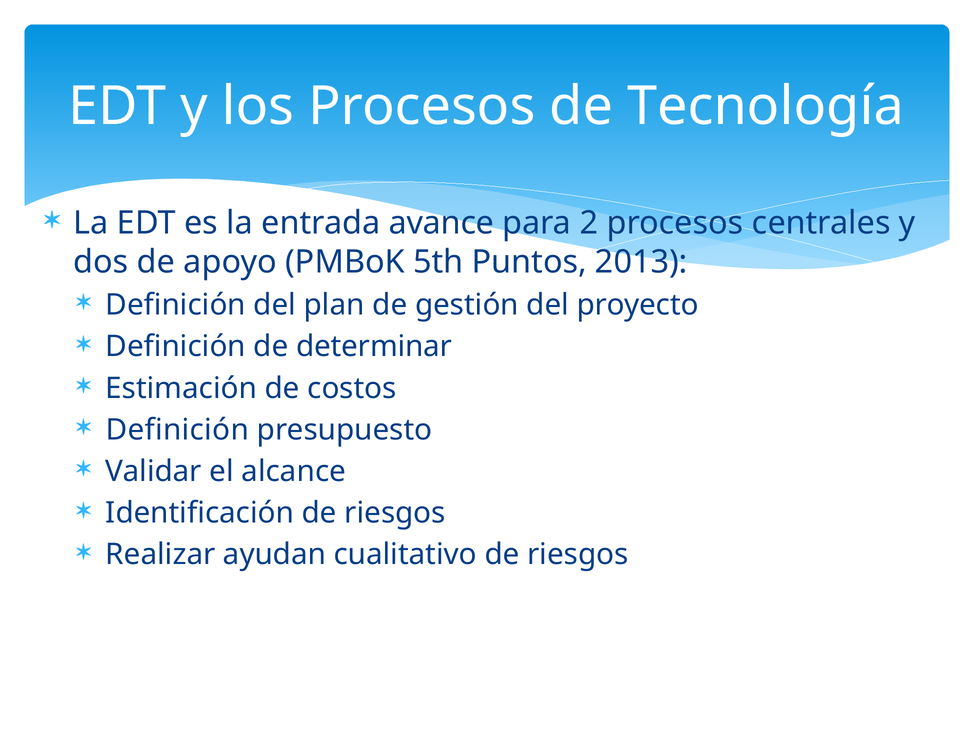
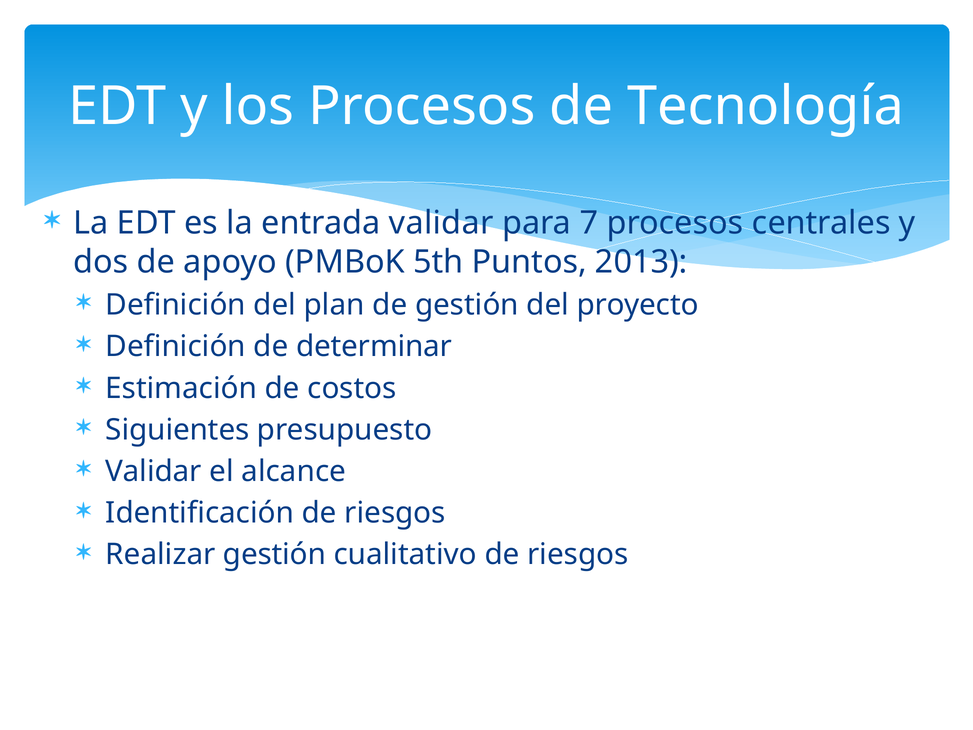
entrada avance: avance -> validar (441, 223)
2: 2 -> 7 (589, 223)
Definición: Definición -> Siguientes (177, 430)
Realizar ayudan: ayudan -> gestión (274, 554)
